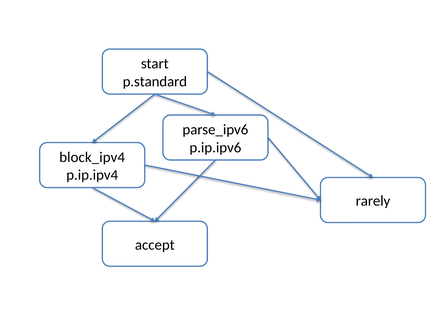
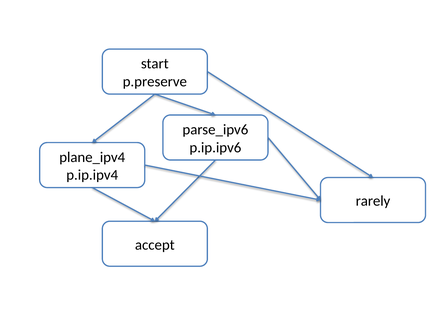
p.standard: p.standard -> p.preserve (155, 82)
block_ipv4: block_ipv4 -> plane_ipv4 (92, 157)
